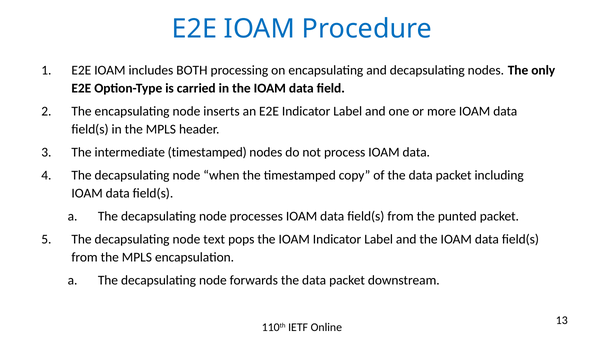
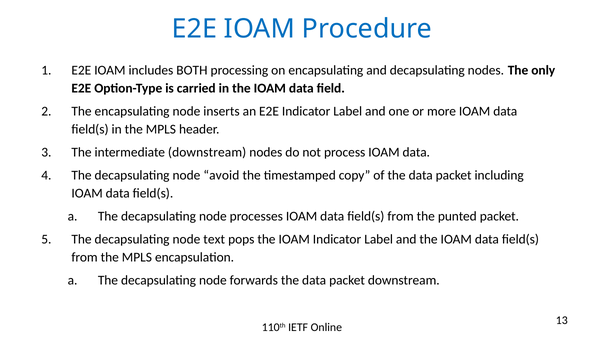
intermediate timestamped: timestamped -> downstream (207, 152)
when: when -> avoid (221, 175)
